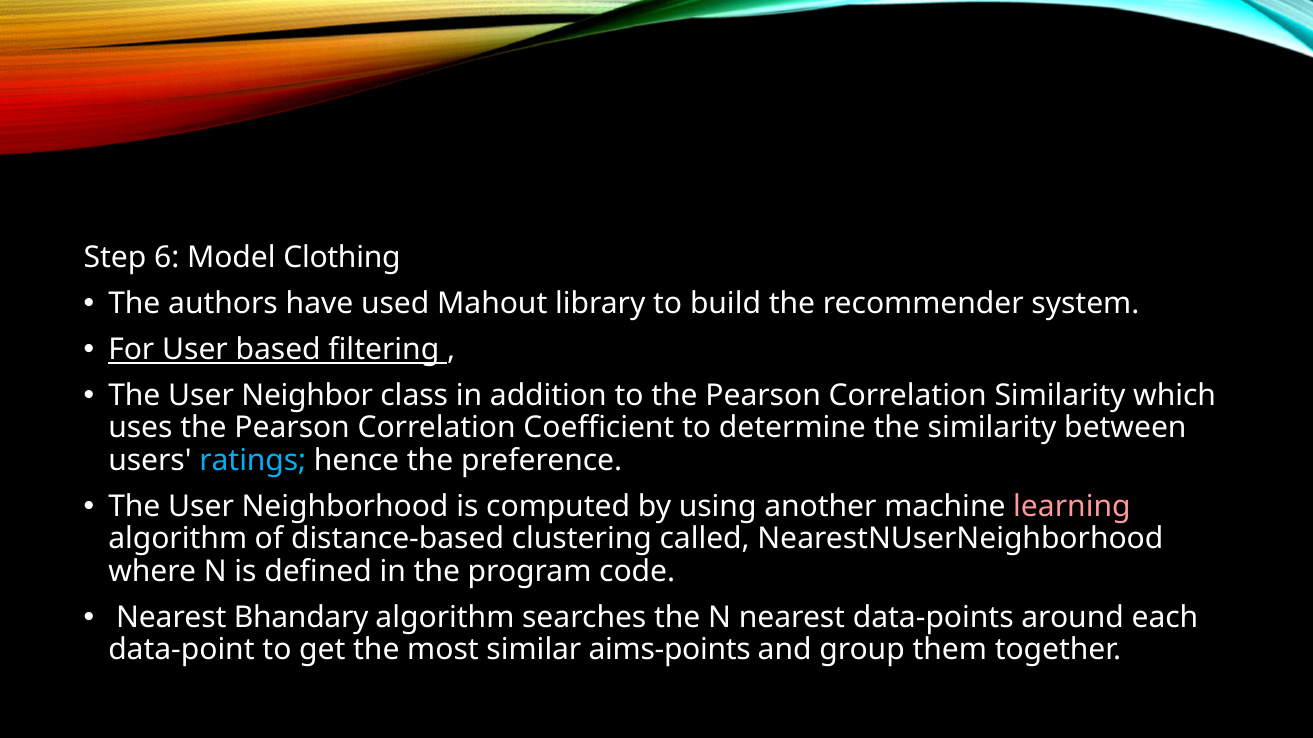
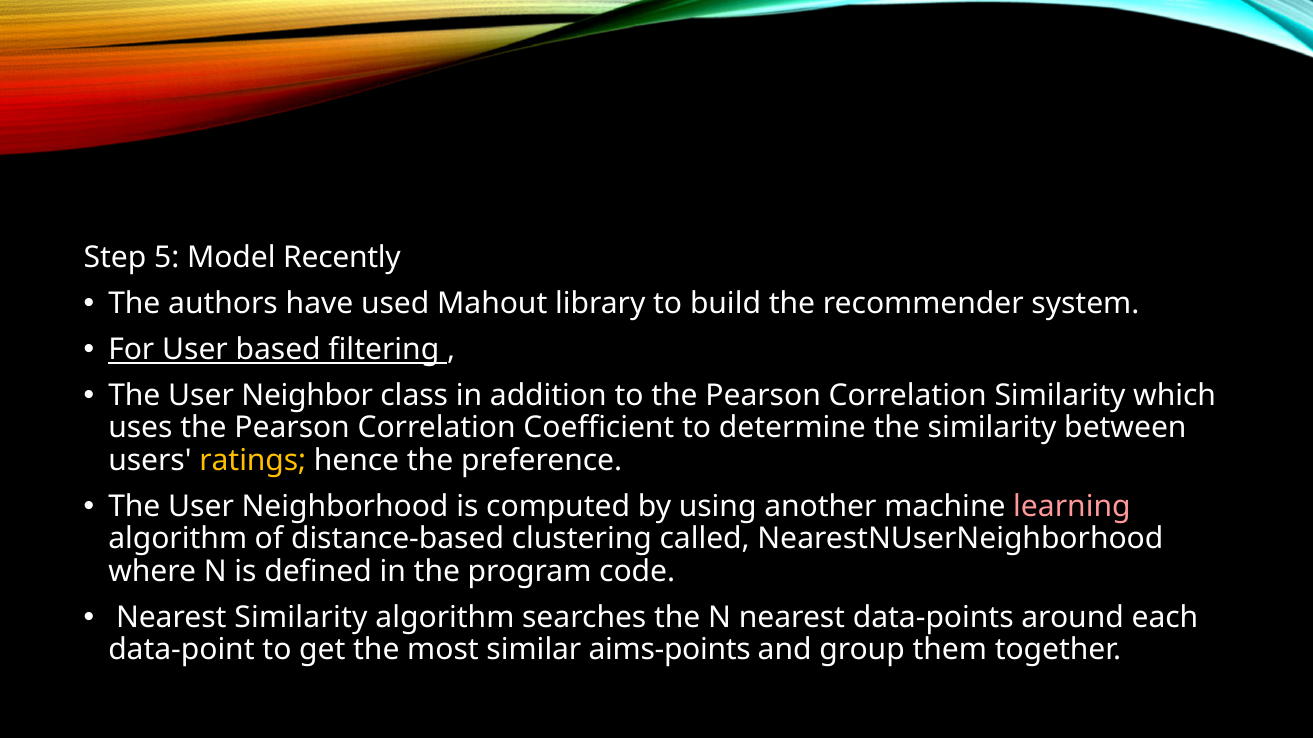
6: 6 -> 5 (167, 257)
Clothing: Clothing -> Recently (342, 257)
ratings colour: light blue -> yellow (253, 461)
Nearest Bhandary: Bhandary -> Similarity (301, 618)
